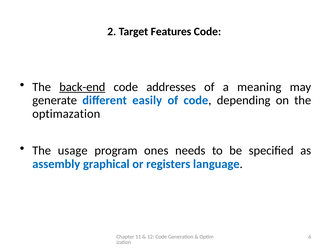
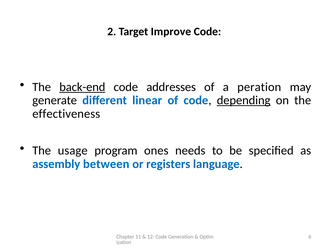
Features: Features -> Improve (171, 32)
meaning: meaning -> peration (259, 87)
easily: easily -> linear (147, 100)
depending underline: none -> present (244, 100)
optimazation: optimazation -> effectiveness (66, 114)
graphical: graphical -> between (106, 164)
